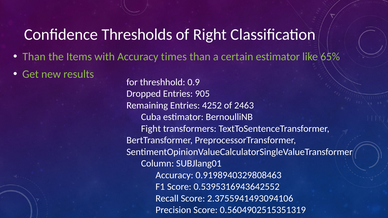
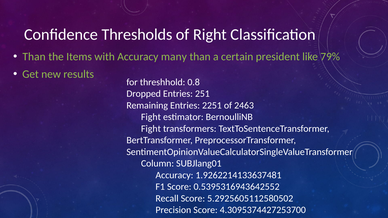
times: times -> many (174, 57)
certain estimator: estimator -> president (278, 57)
65%: 65% -> 79% (330, 57)
0.9: 0.9 -> 0.8 (194, 82)
905: 905 -> 251 (202, 94)
4252: 4252 -> 2251 (212, 105)
Cuba: Cuba -> Fight (151, 117)
0.9198940329808463: 0.9198940329808463 -> 1.9262214133637481 (239, 175)
2.3755941493094106: 2.3755941493094106 -> 5.2925605112580502 (250, 199)
0.5604902515351319: 0.5604902515351319 -> 4.3095374427253700 (263, 210)
